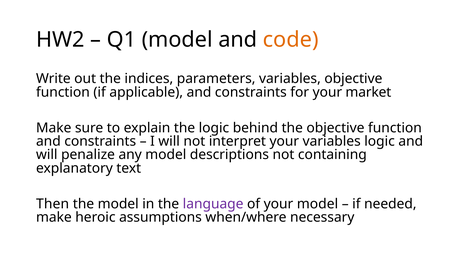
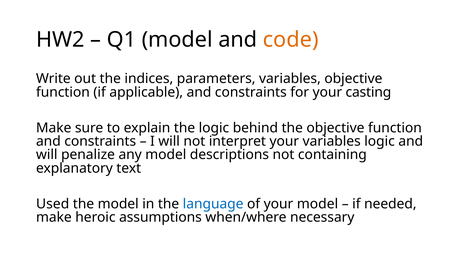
market: market -> casting (368, 92)
Then: Then -> Used (53, 204)
language colour: purple -> blue (213, 204)
